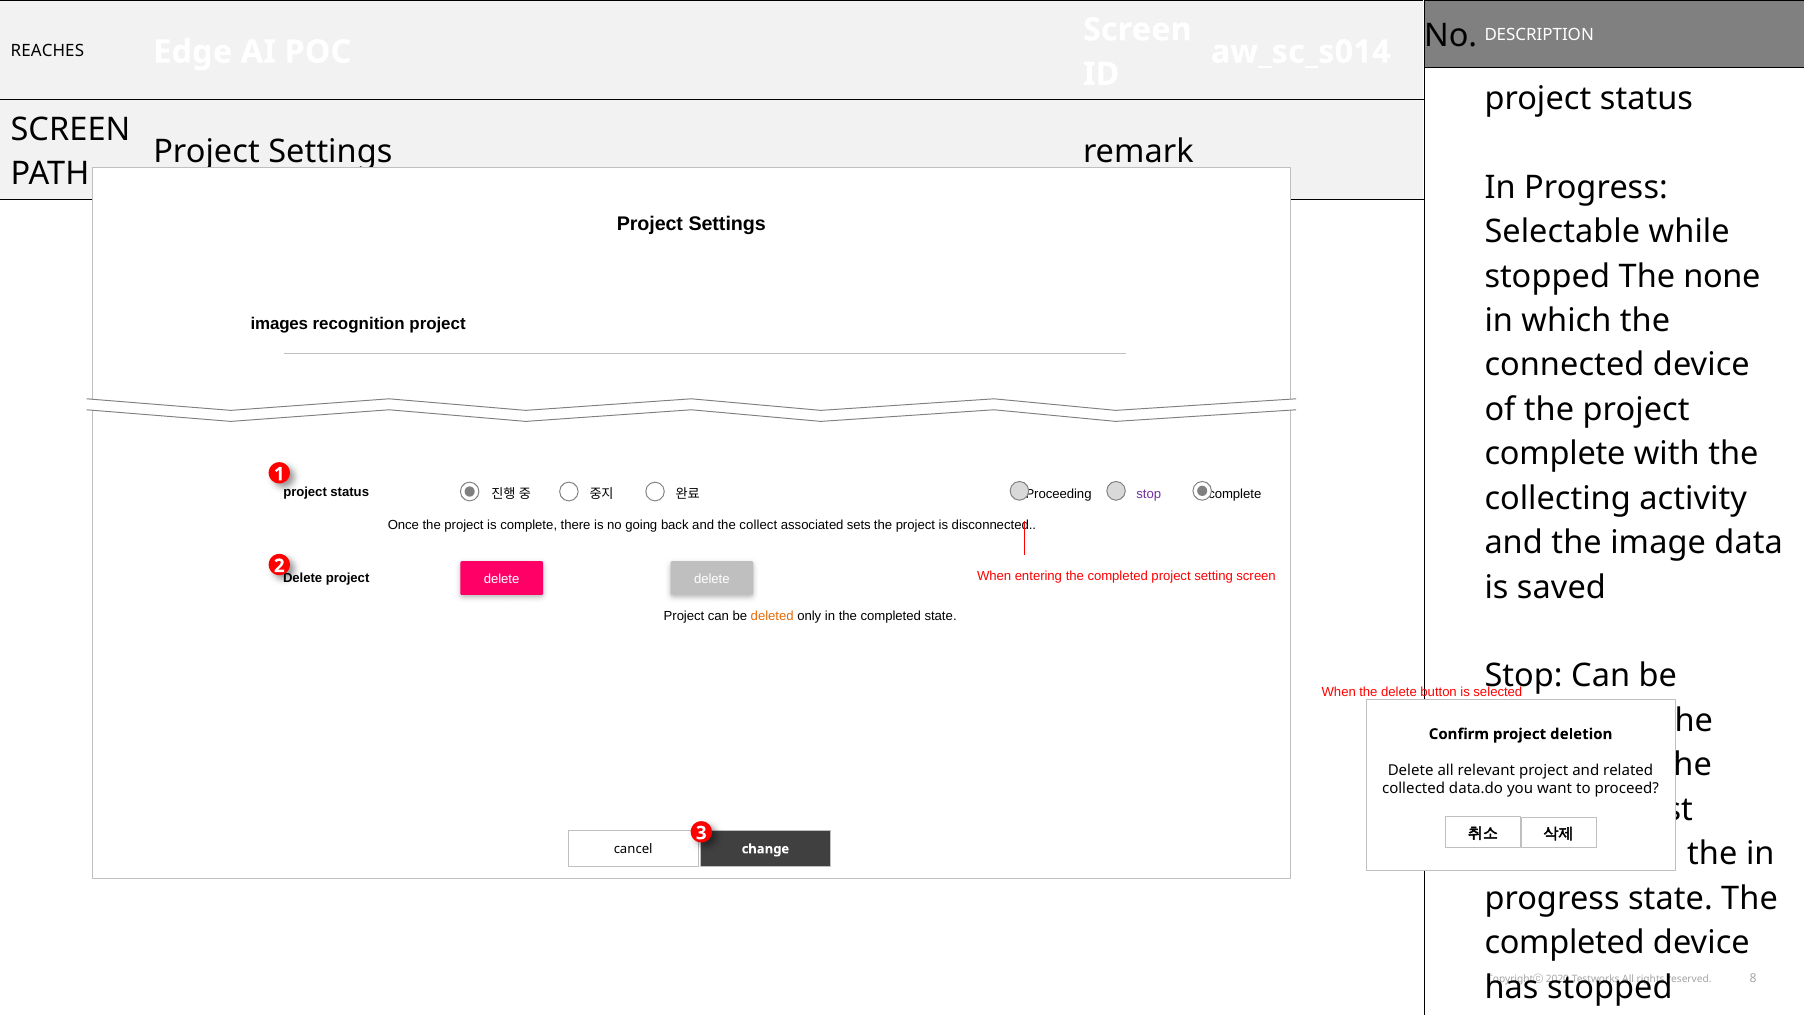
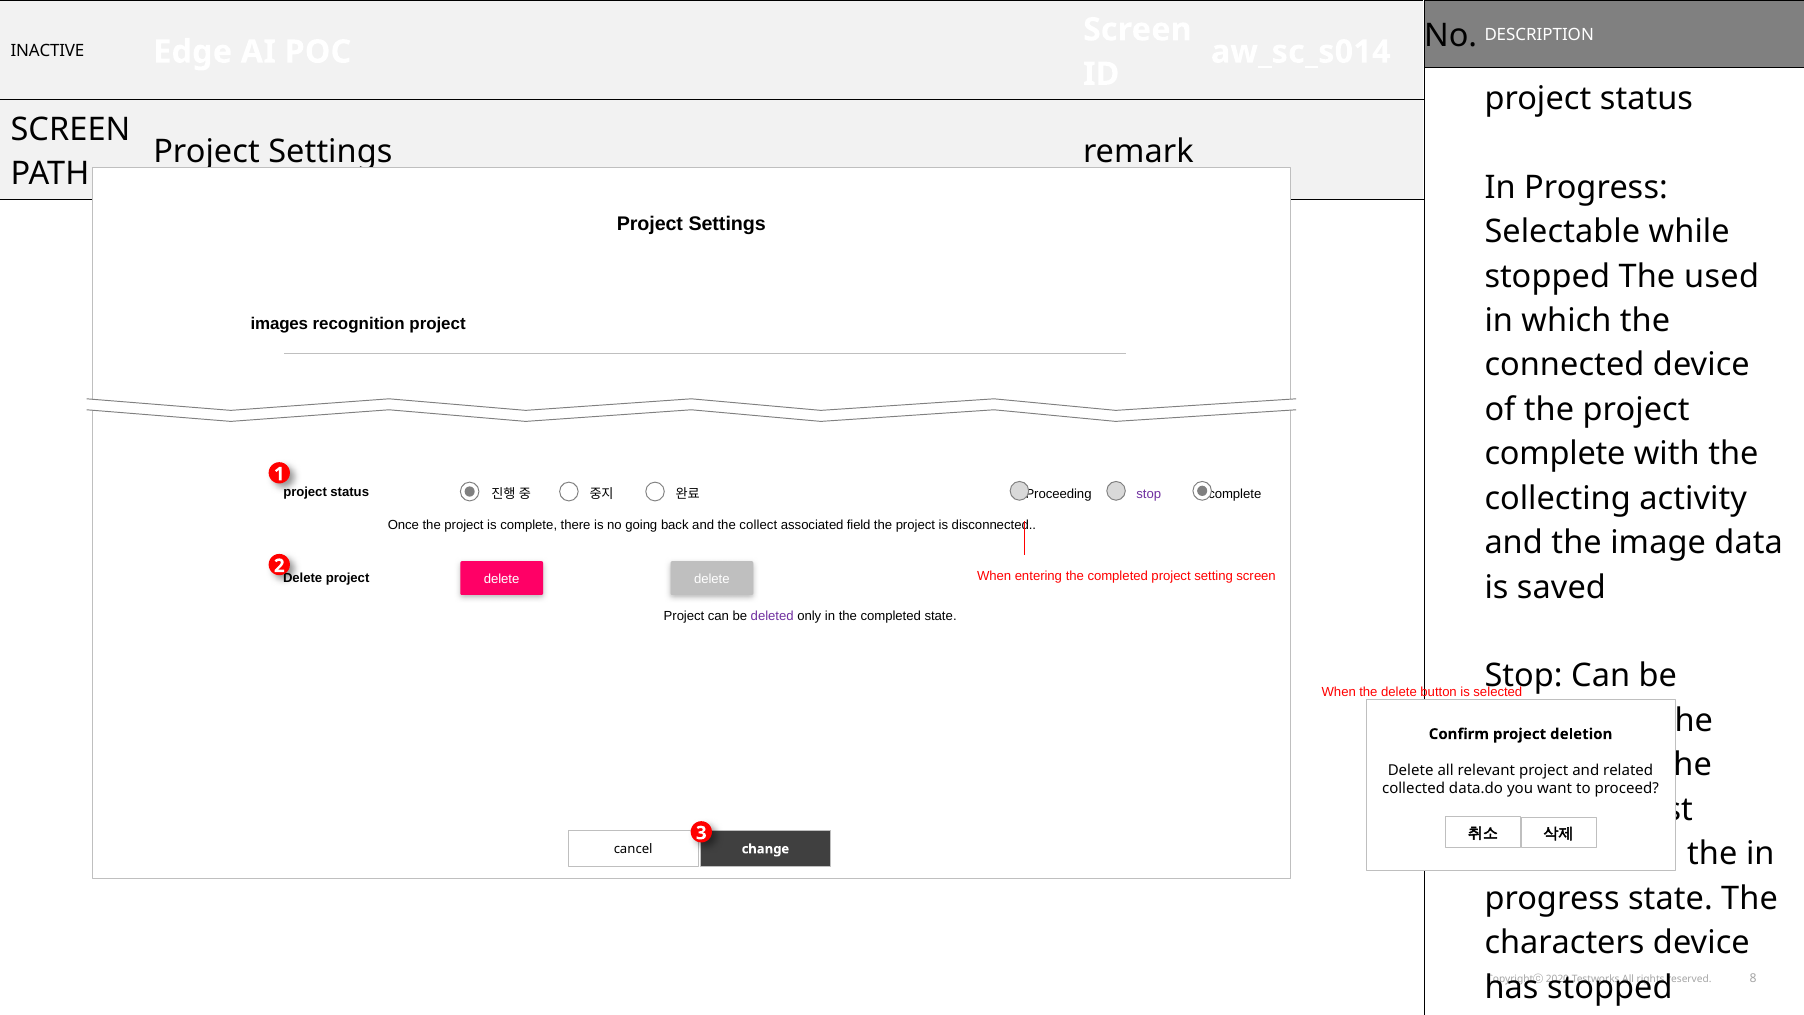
REACHES: REACHES -> INACTIVE (47, 51)
none: none -> used (1722, 276)
sets: sets -> field (859, 525)
deleted colour: orange -> purple (772, 616)
completed: completed -> characters (1564, 943)
